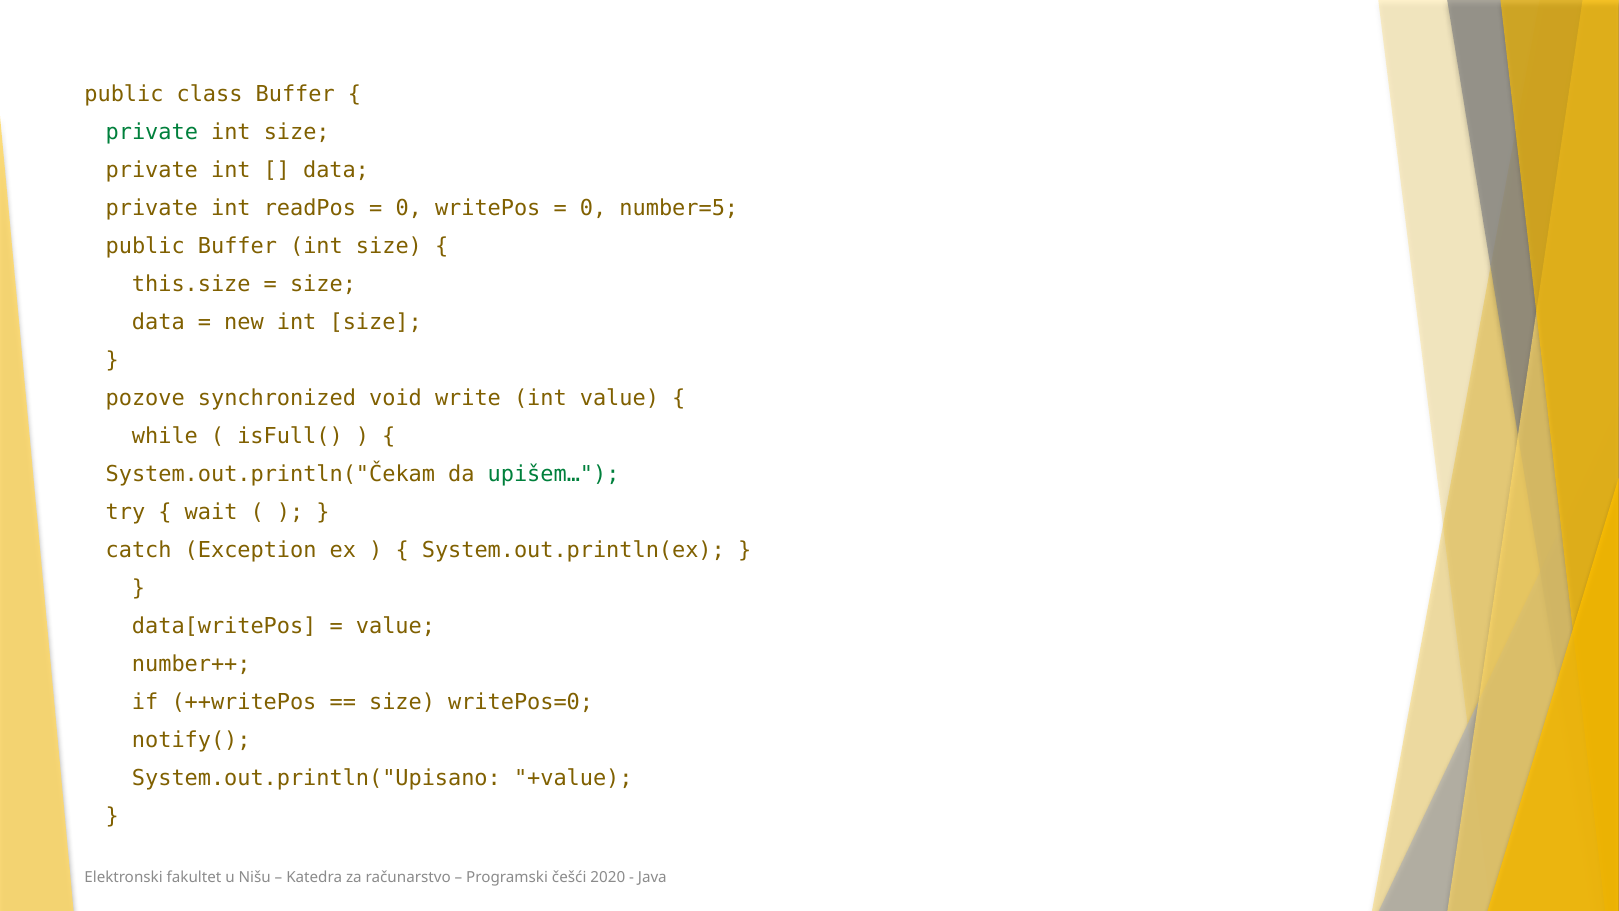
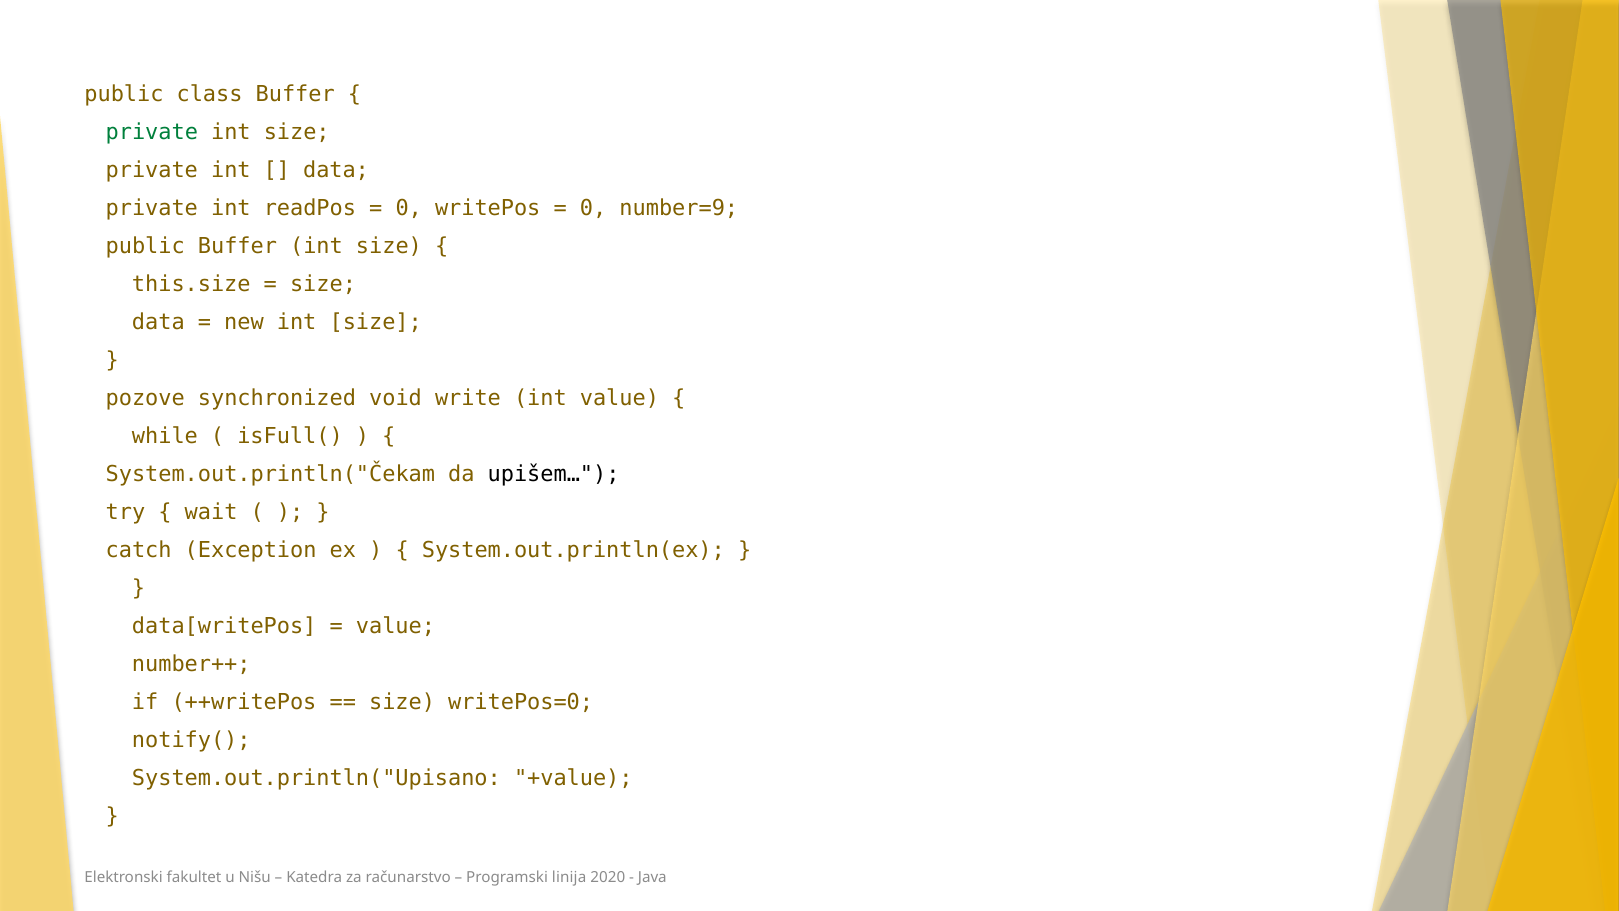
number=5: number=5 -> number=9 (679, 208)
upišem… colour: green -> black (554, 474)
češći: češći -> linija (569, 877)
